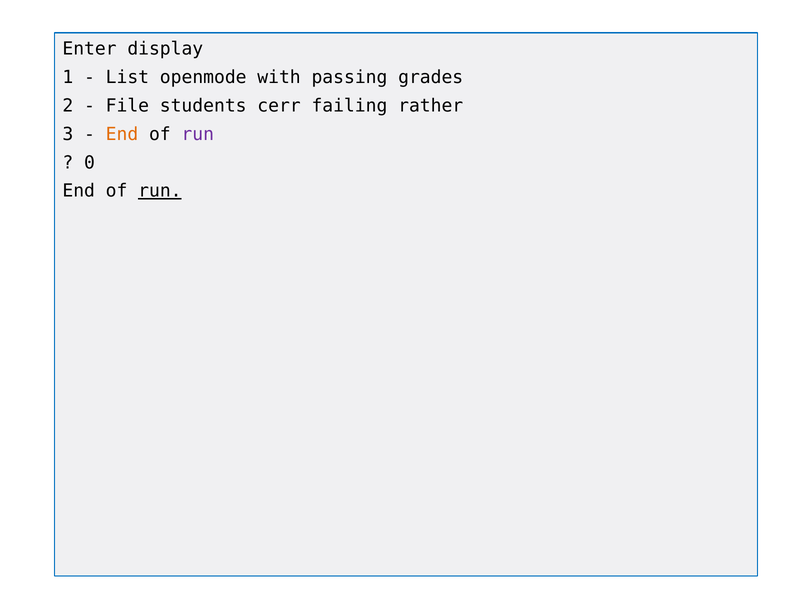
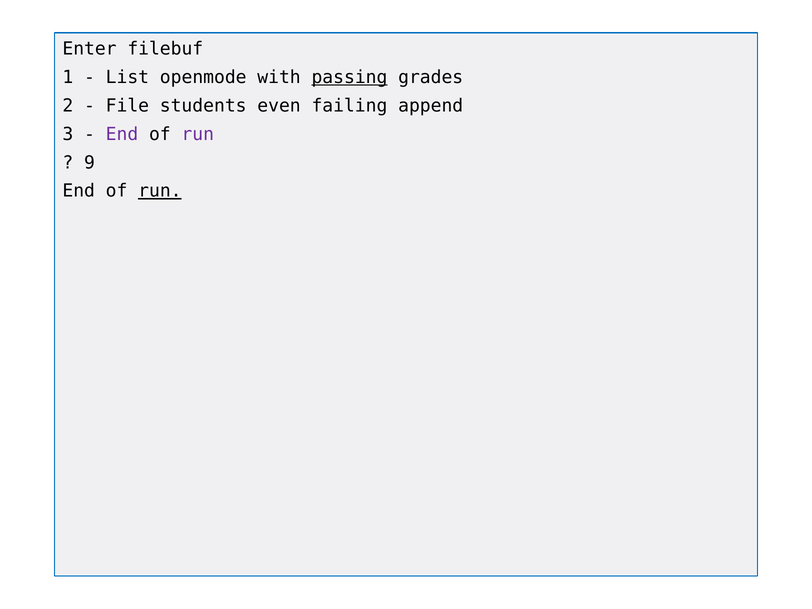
display: display -> filebuf (165, 49)
passing underline: none -> present (349, 77)
cerr: cerr -> even (279, 106)
rather: rather -> append (431, 106)
End colour: orange -> purple (122, 134)
0: 0 -> 9 (89, 163)
